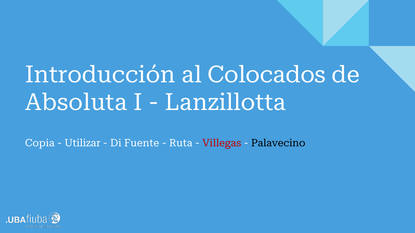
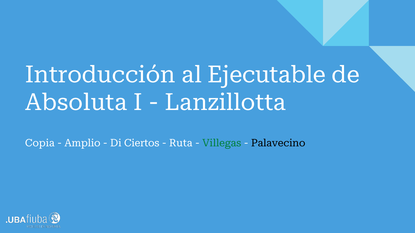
Colocados: Colocados -> Ejecutable (267, 75)
Utilizar: Utilizar -> Amplio (82, 143)
Fuente: Fuente -> Ciertos (142, 143)
Villegas colour: red -> green (222, 143)
